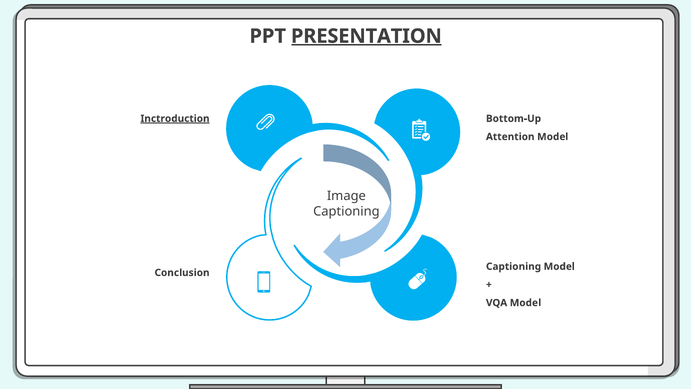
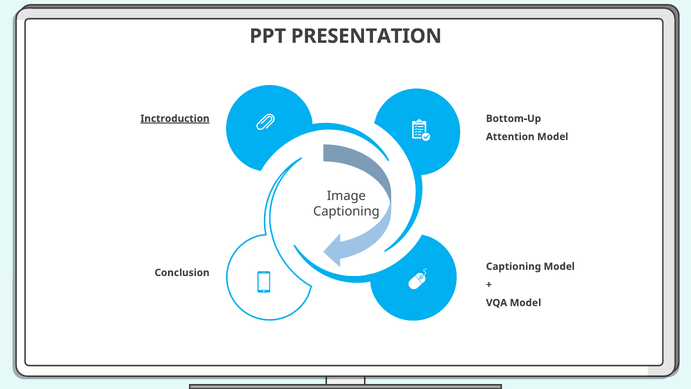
PRESENTATION underline: present -> none (366, 36)
